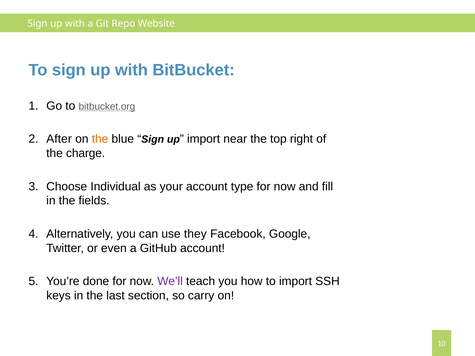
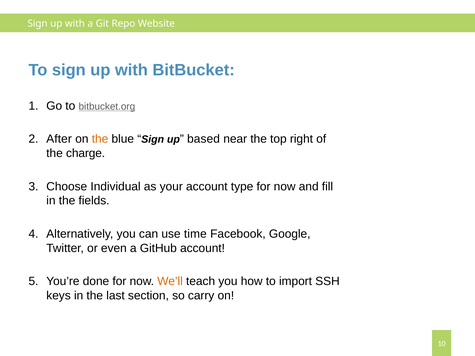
up import: import -> based (204, 139)
they: they -> time (195, 234)
We’ll colour: purple -> orange (170, 282)
